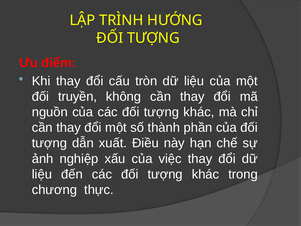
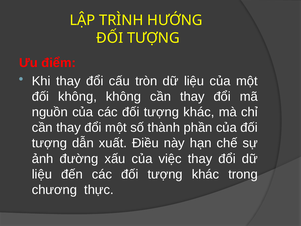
đối truyền: truyền -> không (77, 96)
nghiệp: nghiệp -> đường (79, 159)
